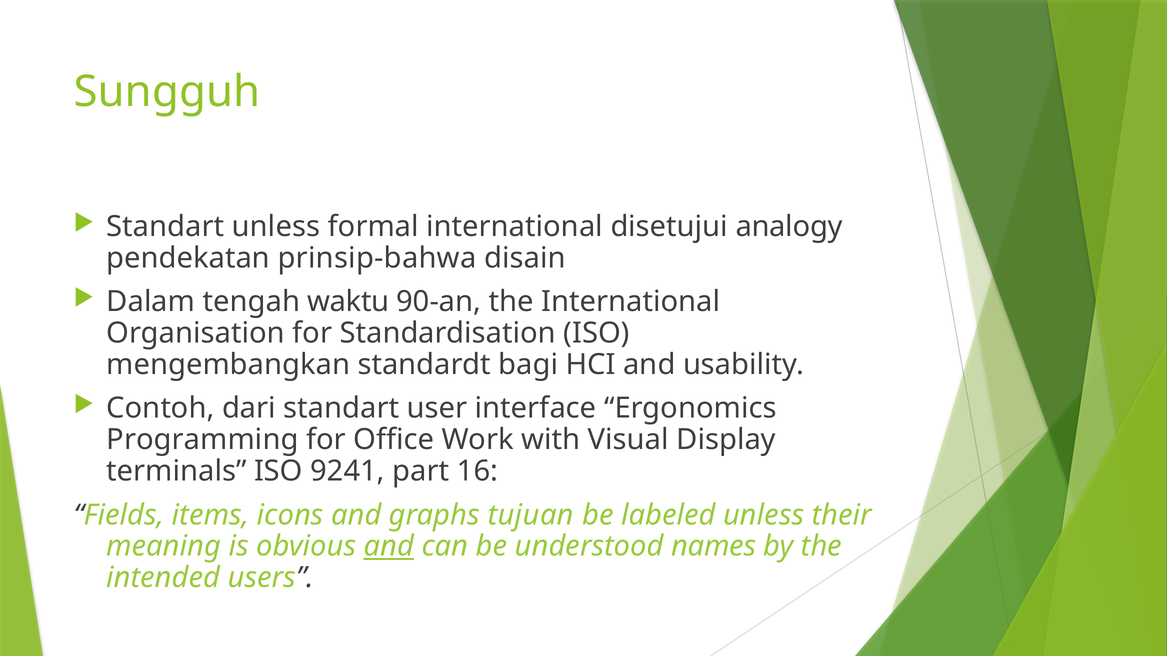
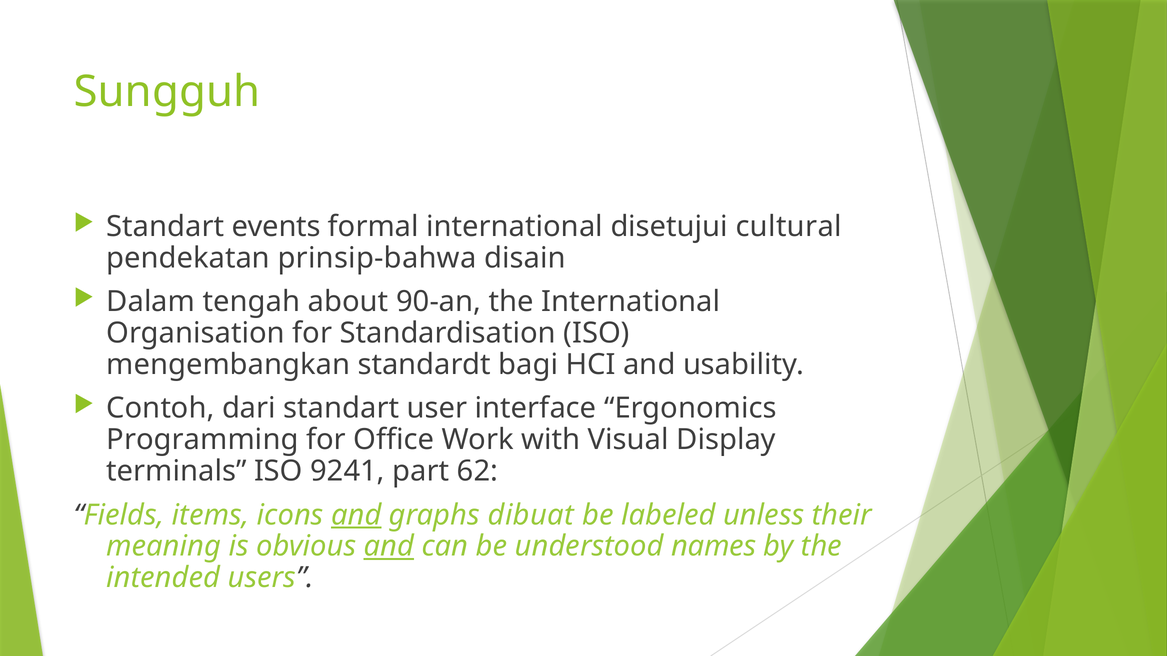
Standart unless: unless -> events (276, 227)
analogy: analogy -> cultural (789, 227)
waktu: waktu -> about (348, 302)
16: 16 -> 62 (477, 472)
and underline: none -> present (356, 515)
tujuan: tujuan -> dibuat (531, 515)
